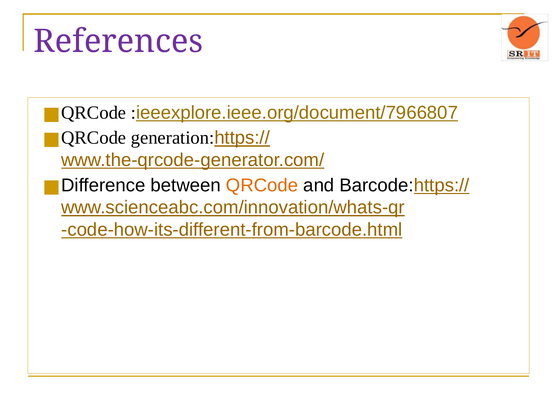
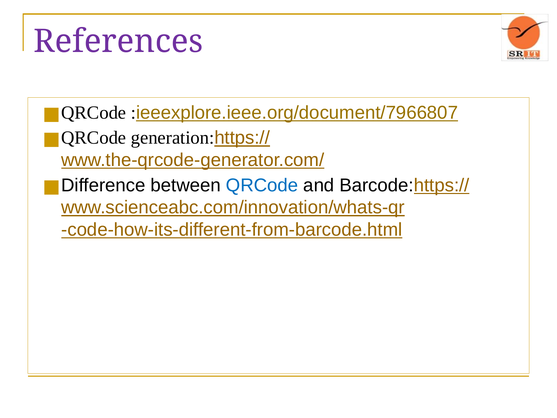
QRCode colour: orange -> blue (262, 185)
